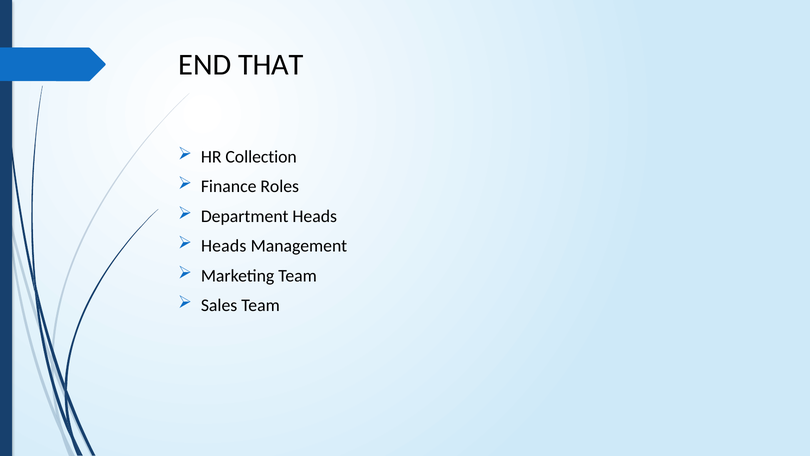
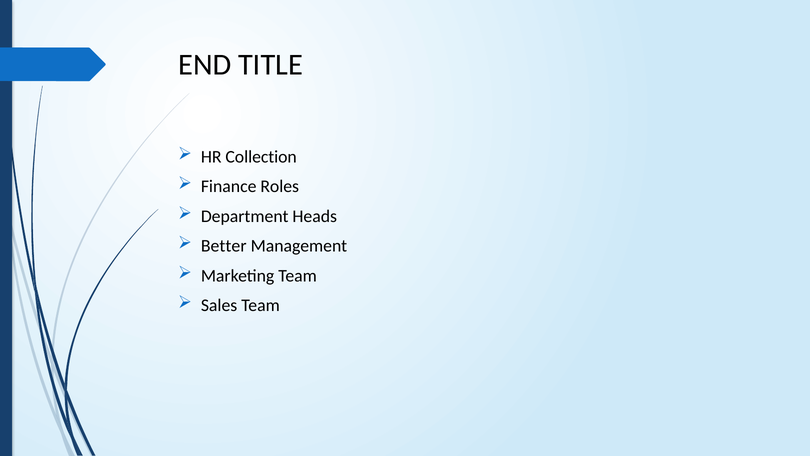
THAT: THAT -> TITLE (271, 65)
Heads: Heads -> Better (224, 246)
